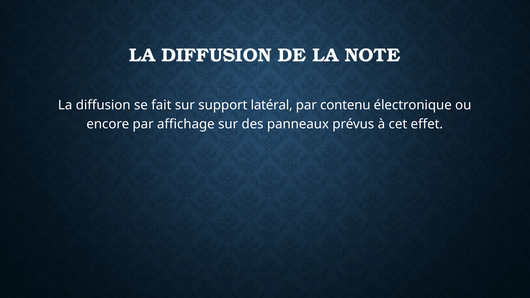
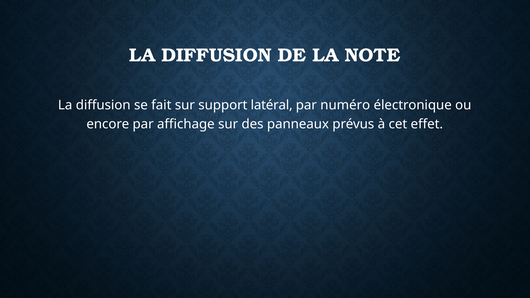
contenu: contenu -> numéro (345, 105)
